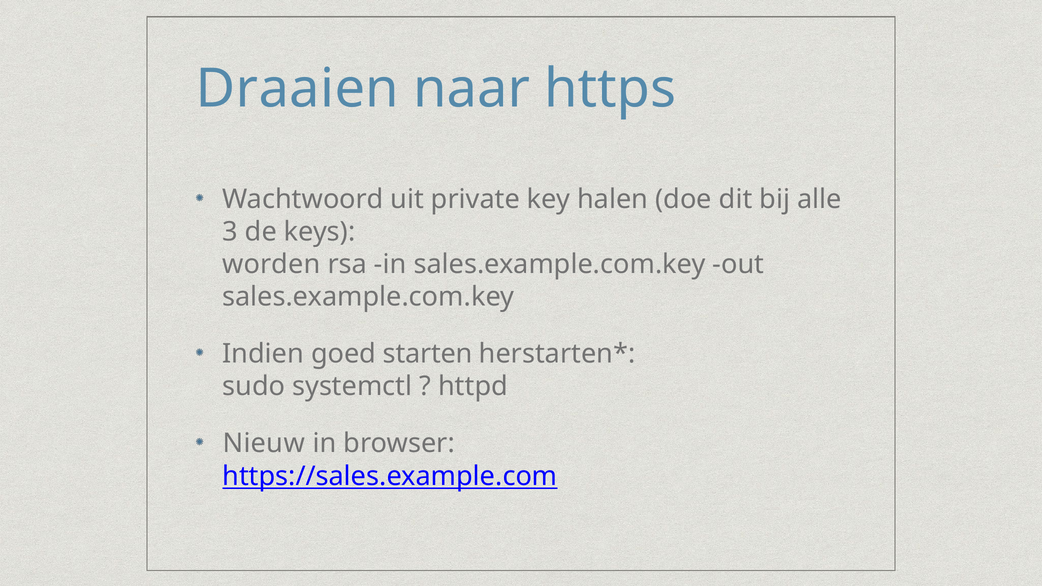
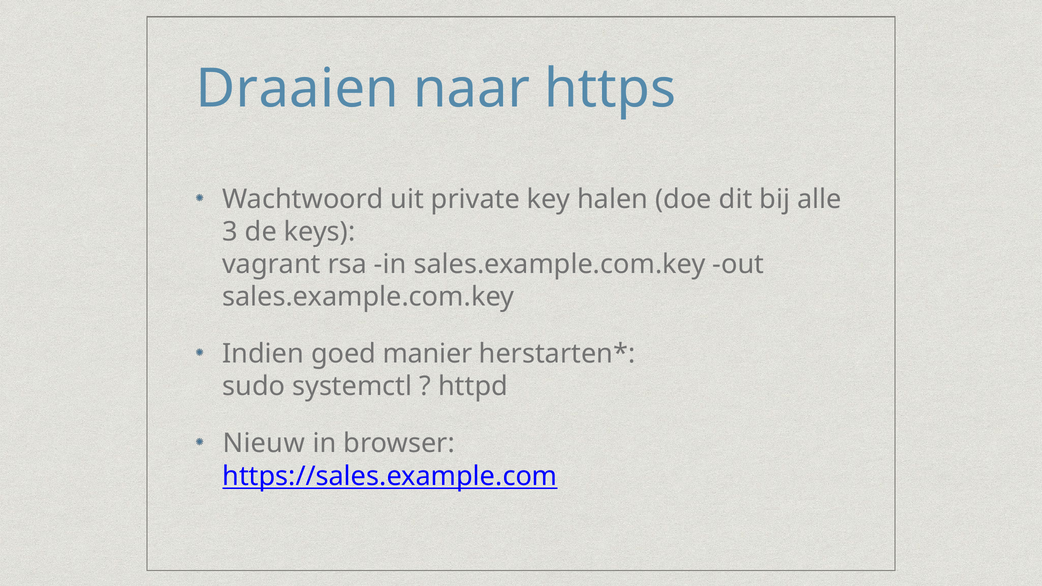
worden: worden -> vagrant (271, 264)
starten: starten -> manier (428, 354)
